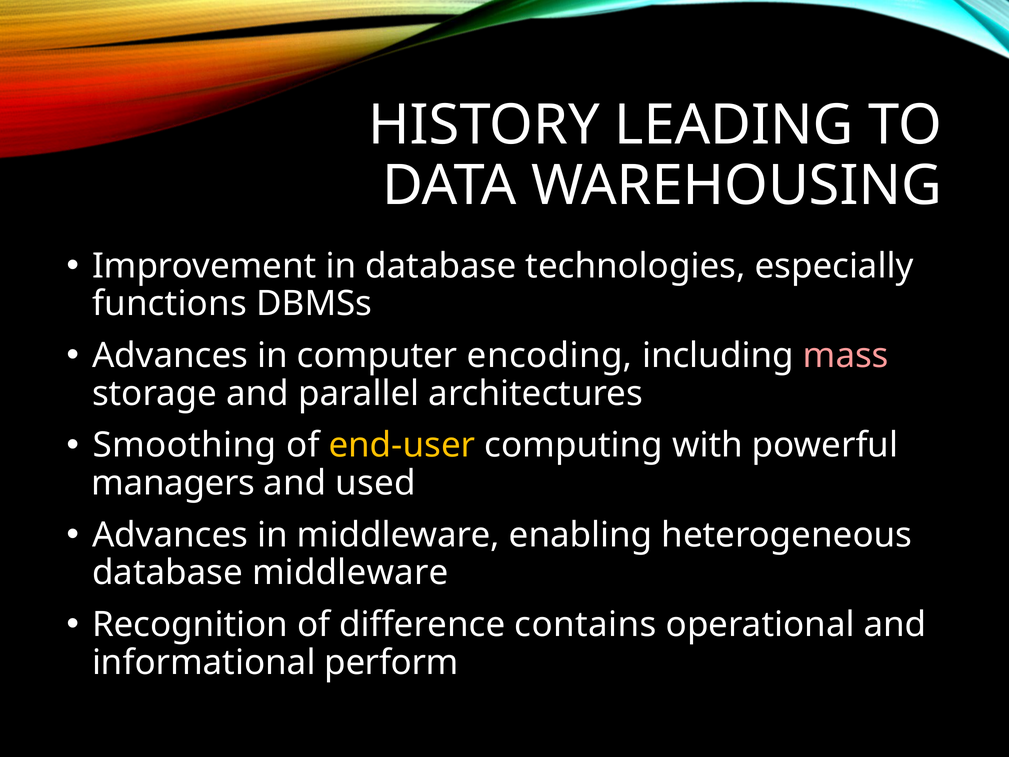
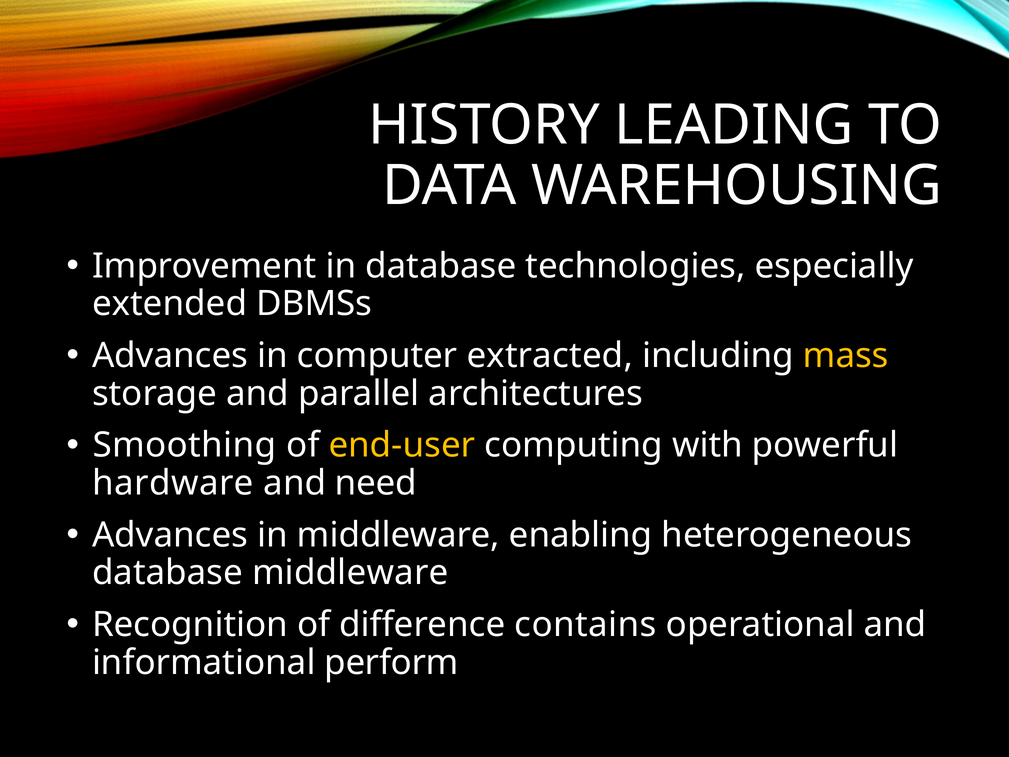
functions: functions -> extended (170, 304)
encoding: encoding -> extracted (550, 356)
mass colour: pink -> yellow (846, 356)
managers: managers -> hardware (173, 483)
used: used -> need (376, 483)
